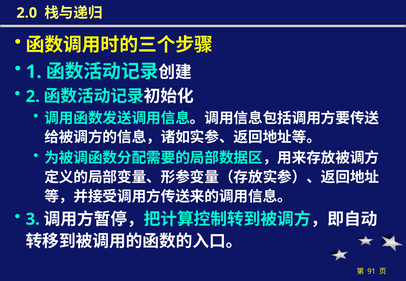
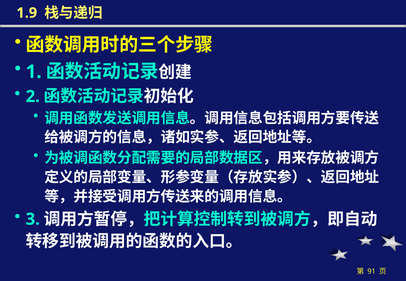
2.0: 2.0 -> 1.9 (27, 13)
